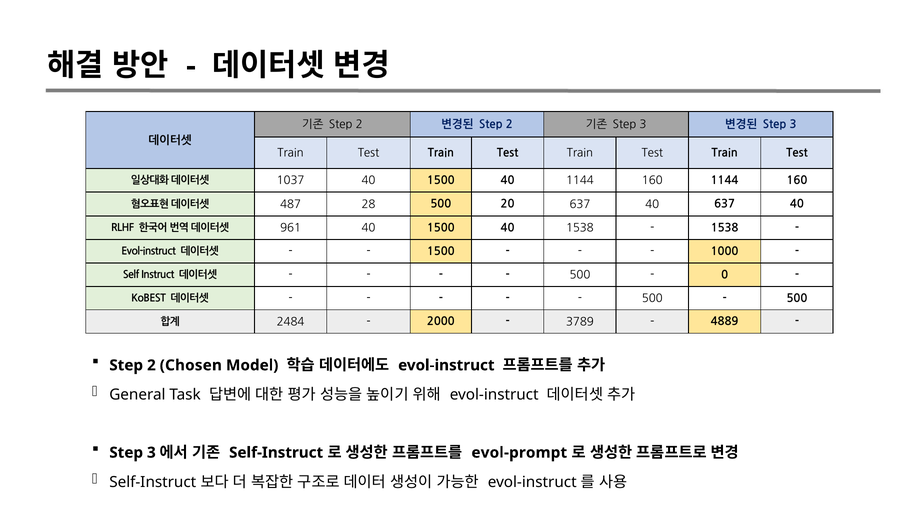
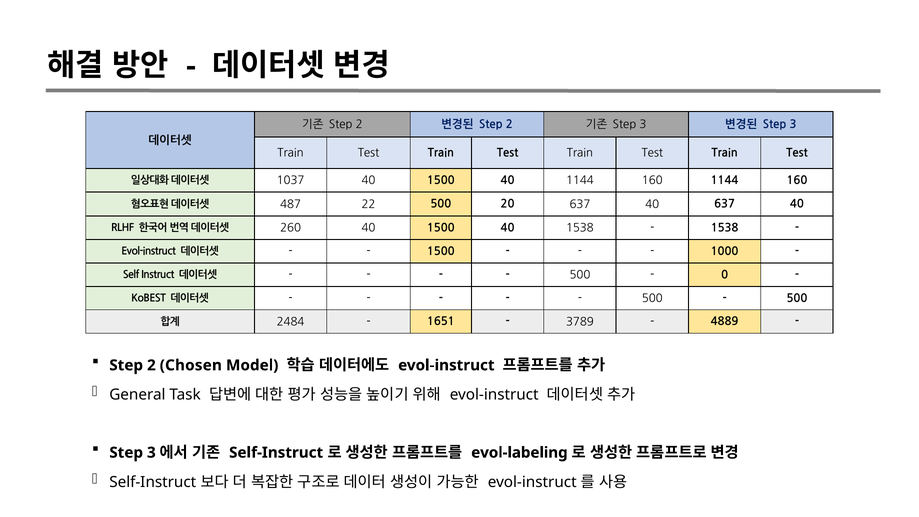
28: 28 -> 22 (368, 204)
961: 961 -> 260 (291, 228)
2000: 2000 -> 1651 (441, 322)
evol-prompt: evol-prompt -> evol-labeling (519, 453)
